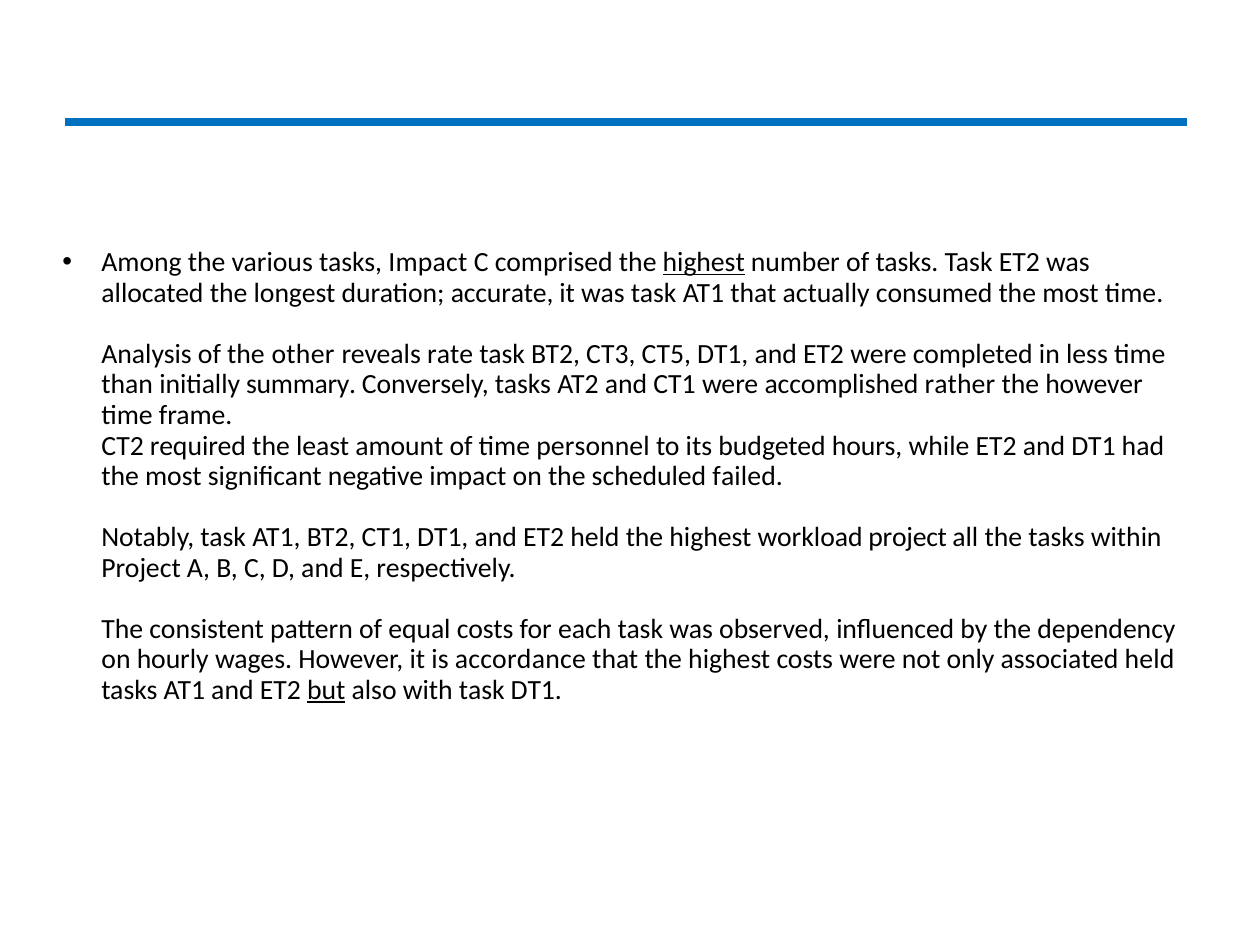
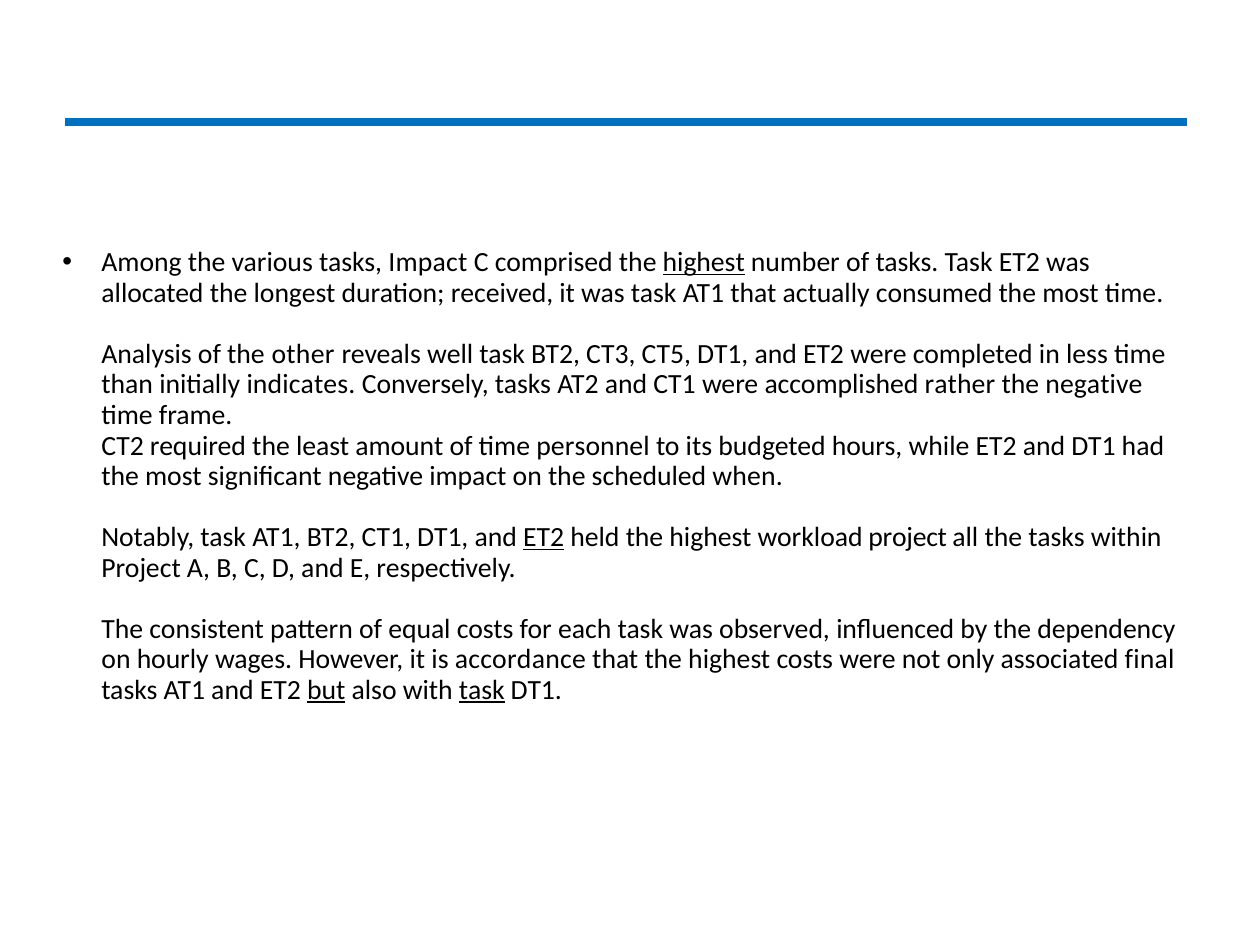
accurate: accurate -> received (502, 293)
rate: rate -> well (450, 354)
summary: summary -> indicates (301, 385)
the however: however -> negative (1094, 385)
failed: failed -> when (748, 476)
ET2 underline: none -> present (544, 537)
associated held: held -> final (1150, 660)
task underline: none -> present (482, 690)
